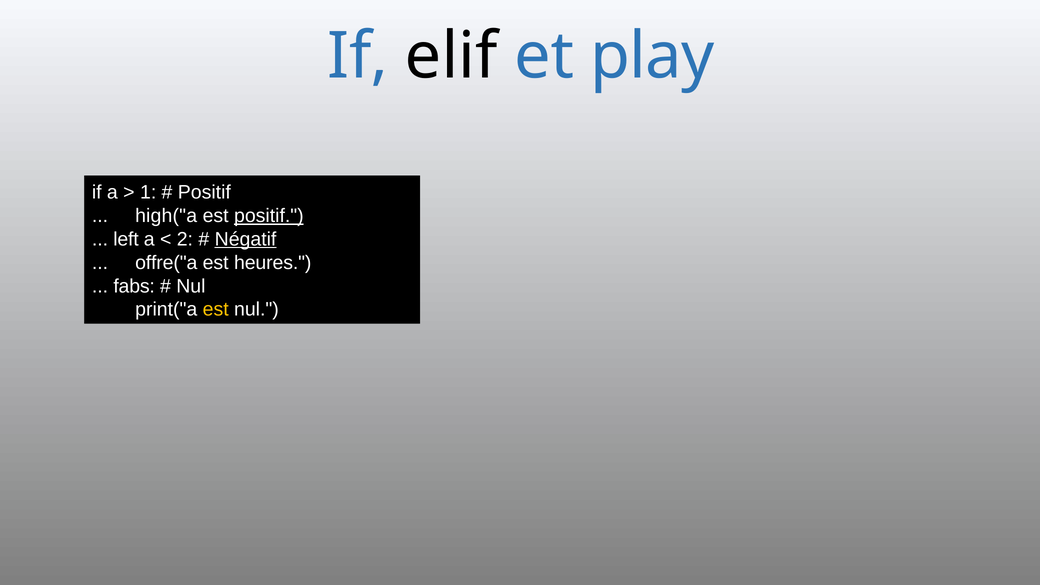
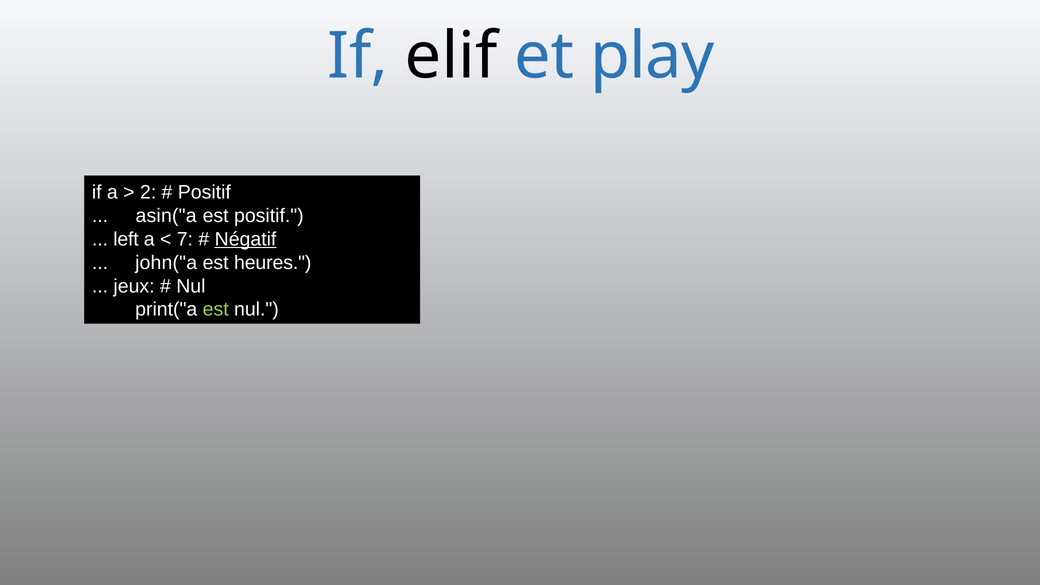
1: 1 -> 2 (148, 192)
high("a: high("a -> asin("a (166, 216)
positif underline: present -> none (269, 216)
2: 2 -> 7 (185, 239)
offre("a: offre("a -> john("a (166, 263)
fabs: fabs -> jeux (134, 286)
est colour: yellow -> light green (216, 309)
